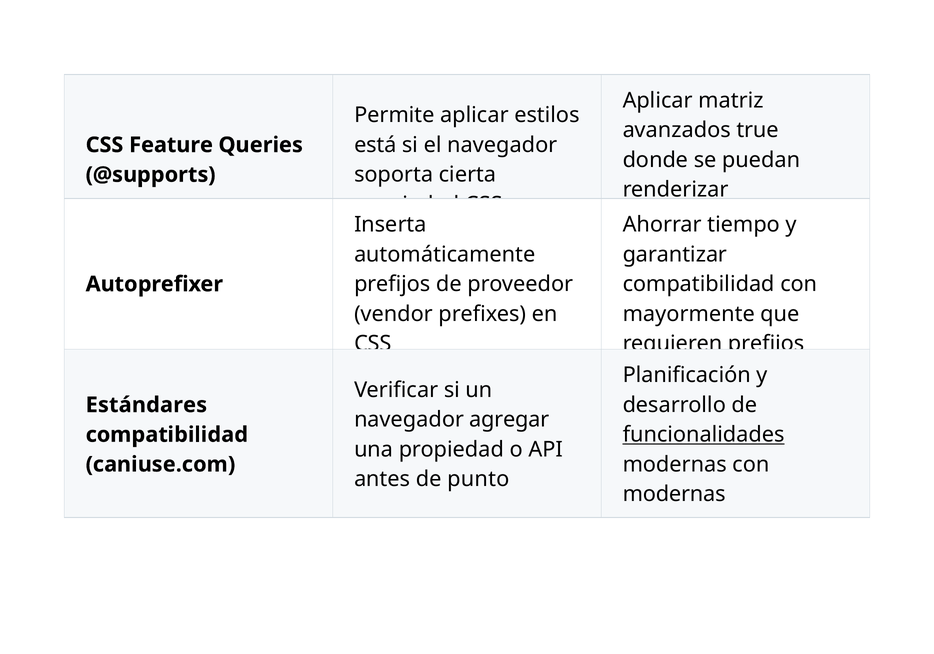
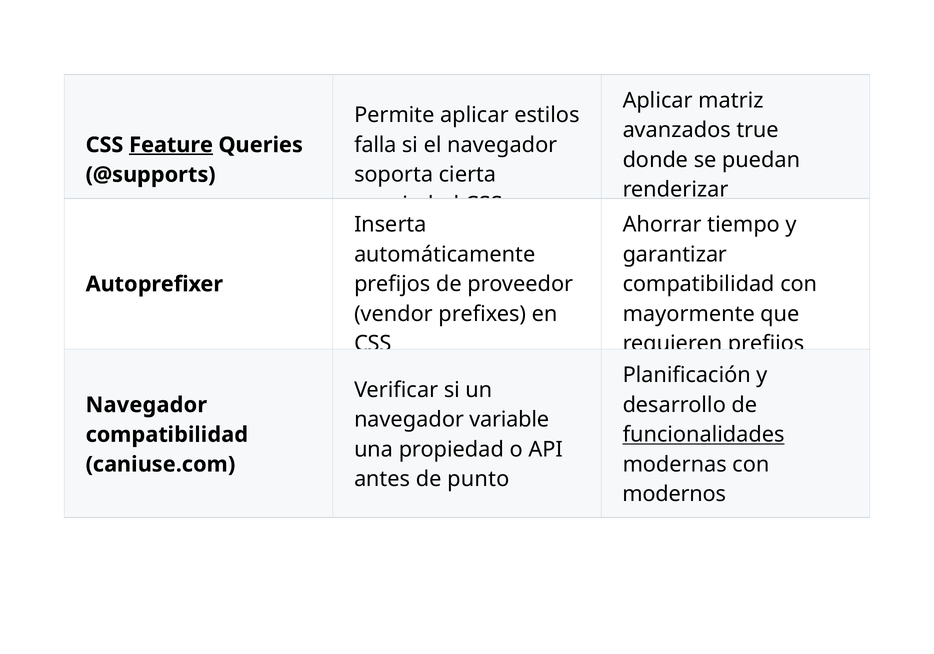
está: está -> falla (375, 145)
Feature underline: none -> present (171, 145)
Estándares: Estándares -> Navegador (146, 405)
agregar: agregar -> variable (509, 420)
modernas: modernas -> modernos (674, 494)
